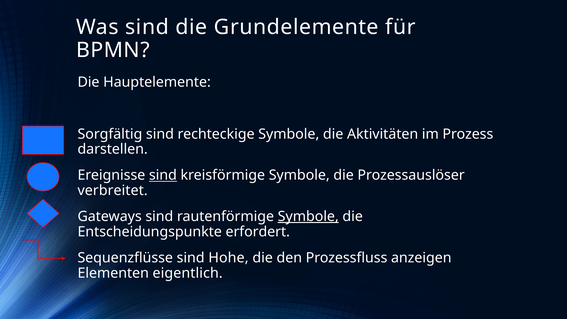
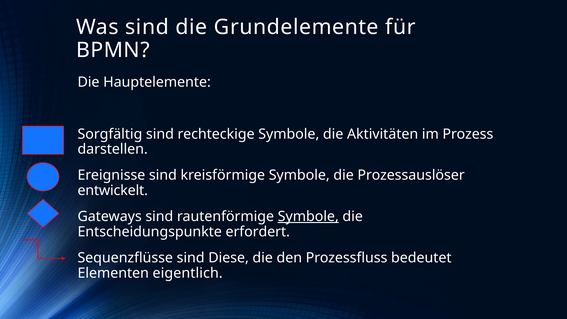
sind underline: present -> none (163, 175)
verbreitet: verbreitet -> entwickelt (113, 191)
Hohe: Hohe -> Diese (229, 258)
anzeigen: anzeigen -> bedeutet (421, 258)
